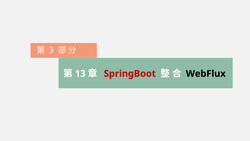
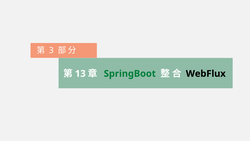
SpringBoot colour: red -> green (130, 73)
